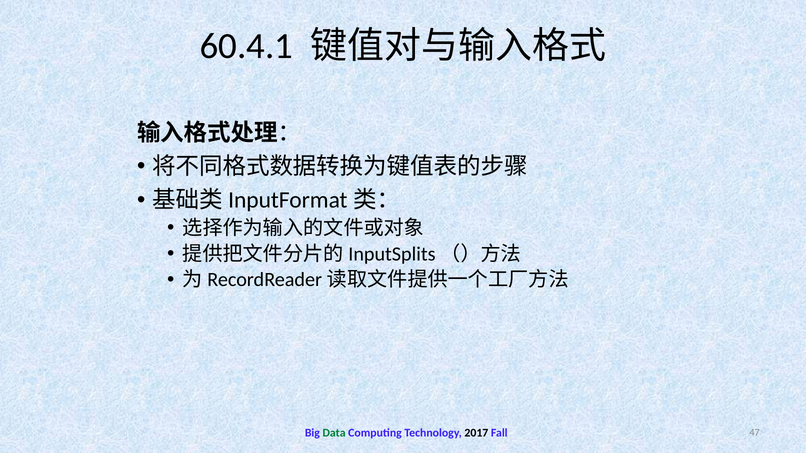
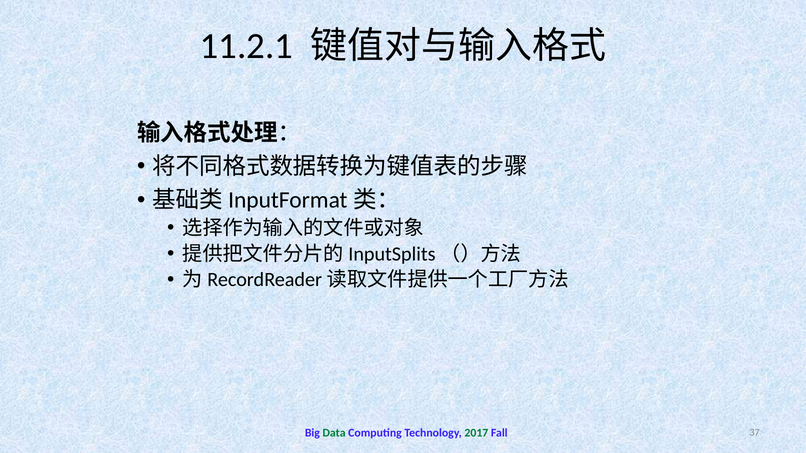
60.4.1: 60.4.1 -> 11.2.1 (246, 46)
2017 colour: black -> green (476, 433)
47: 47 -> 37 (755, 433)
